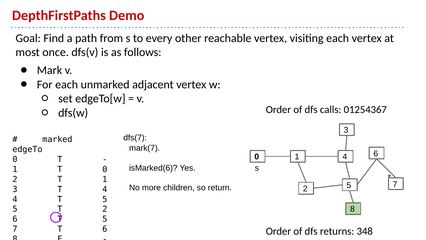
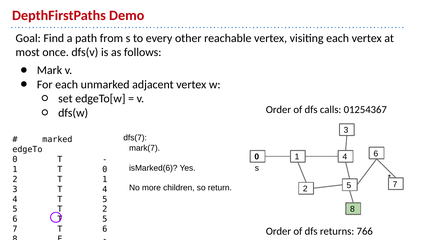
348: 348 -> 766 (365, 231)
